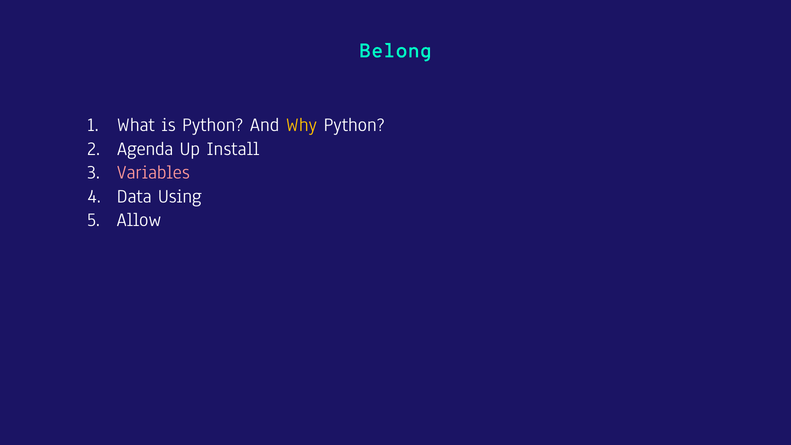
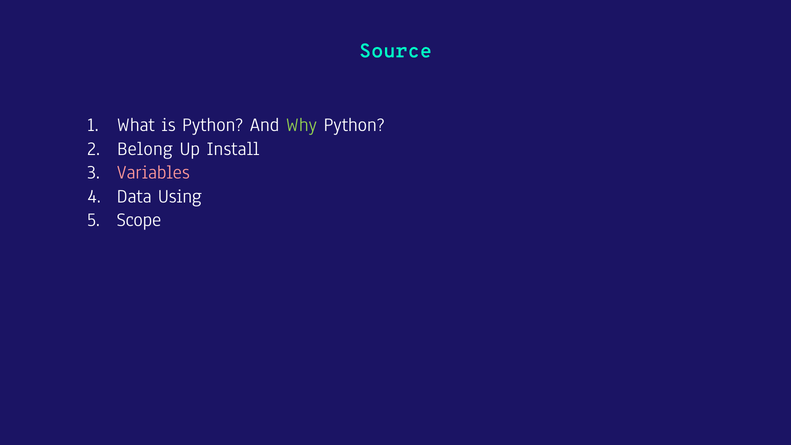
Belong: Belong -> Source (395, 51)
Why colour: yellow -> light green (301, 125)
Agenda: Agenda -> Belong (145, 149)
Allow: Allow -> Scope (139, 220)
